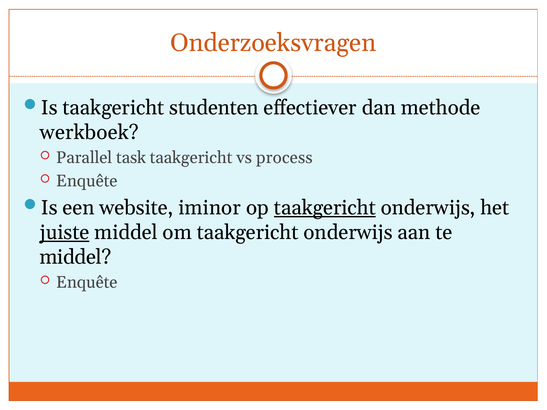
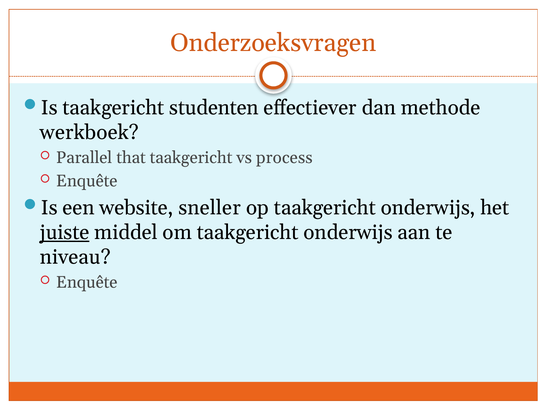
task: task -> that (131, 158)
iminor: iminor -> sneller (210, 208)
taakgericht underline: present -> none (325, 208)
middel: middel -> niveau (75, 257)
